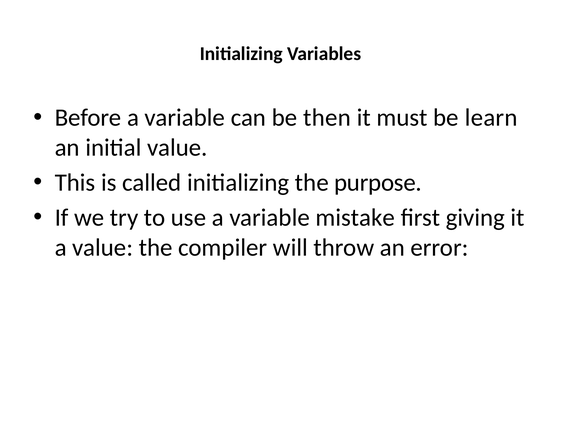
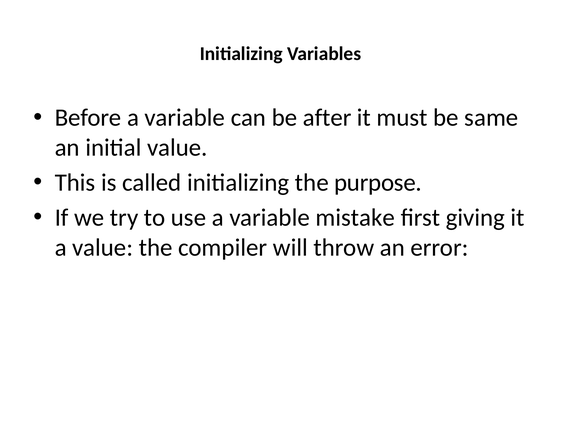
then: then -> after (327, 118)
learn: learn -> same (491, 118)
